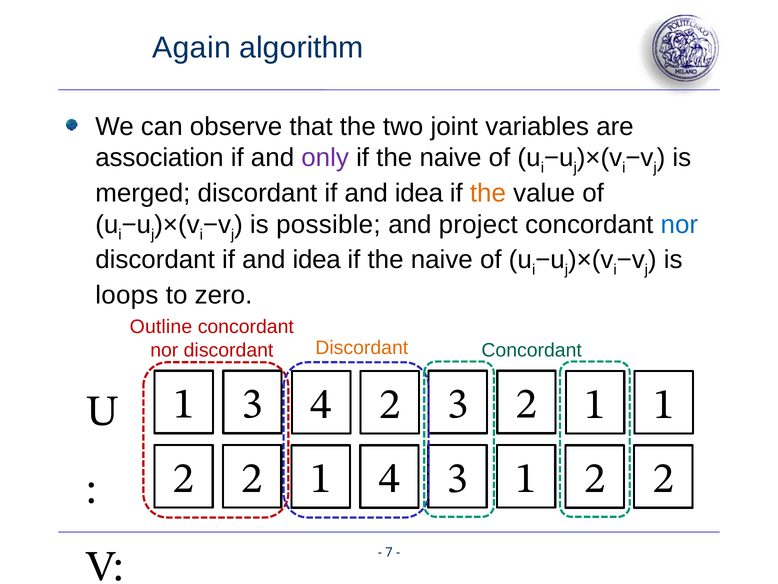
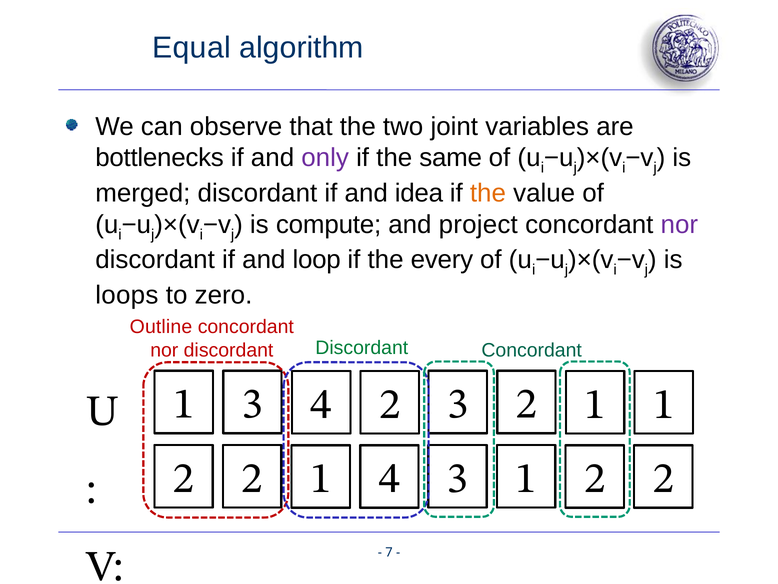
Again: Again -> Equal (192, 48)
association: association -> bottlenecks (160, 158)
naive: naive -> same (451, 158)
possible: possible -> compute (329, 224)
nor colour: blue -> purple (679, 224)
idea: idea -> loop (317, 260)
naive: naive -> every (442, 260)
Discordant colour: orange -> green (362, 347)
